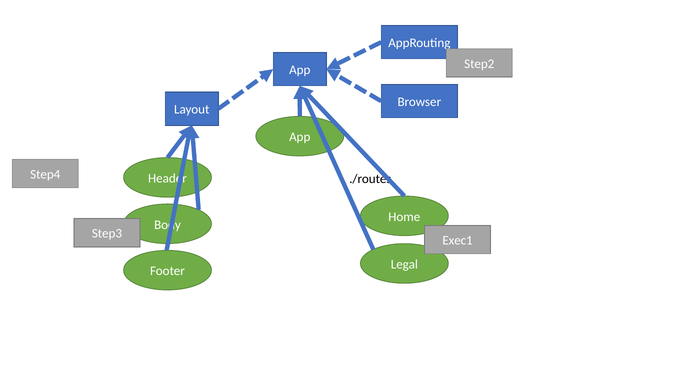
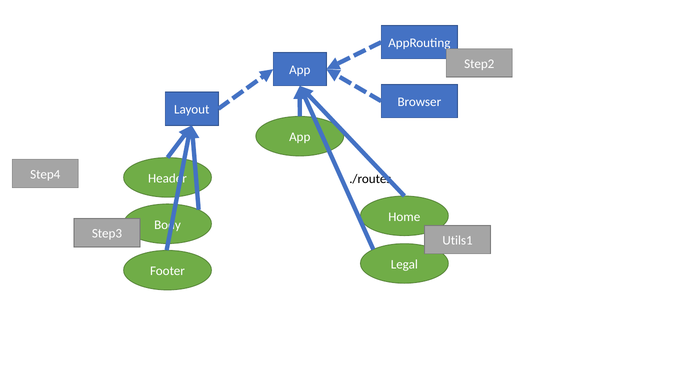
Exec1: Exec1 -> Utils1 (458, 241)
